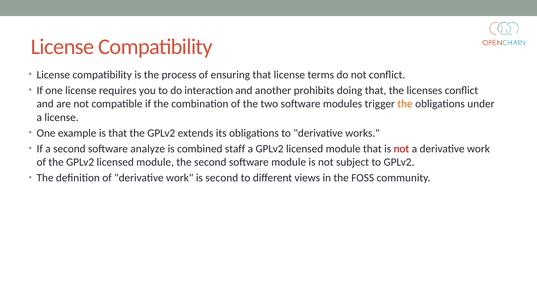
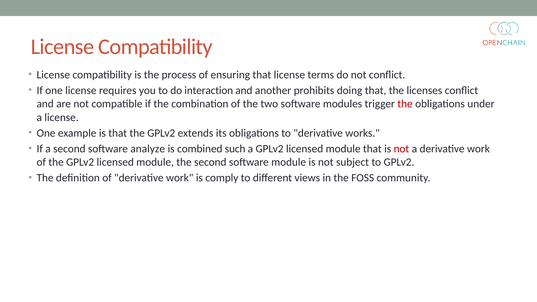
the colour: orange -> red (405, 104)
staff: staff -> such (235, 149)
is second: second -> comply (222, 178)
